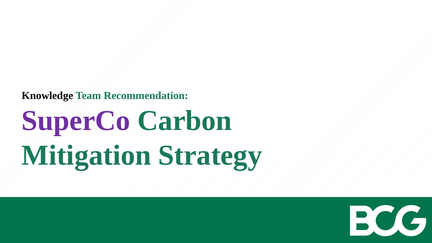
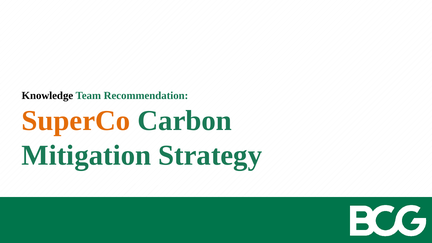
SuperCo colour: purple -> orange (76, 121)
